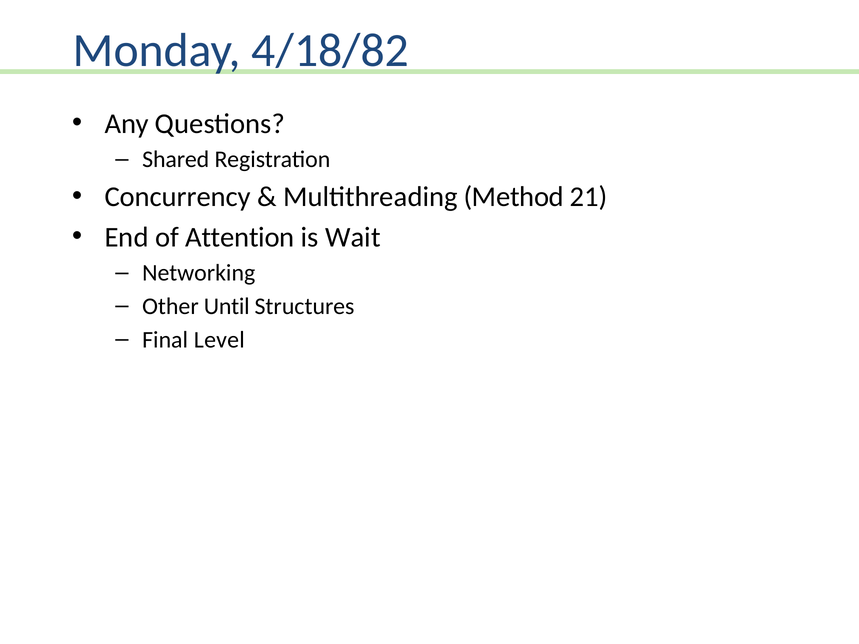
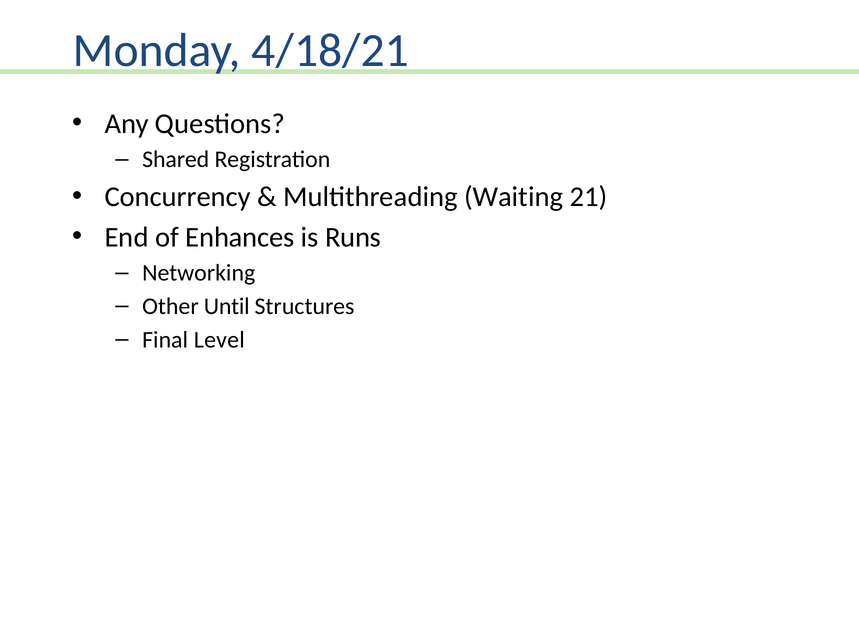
4/18/82: 4/18/82 -> 4/18/21 (330, 51)
Method: Method -> Waiting (514, 197)
Attention: Attention -> Enhances (240, 237)
Wait: Wait -> Runs (353, 237)
